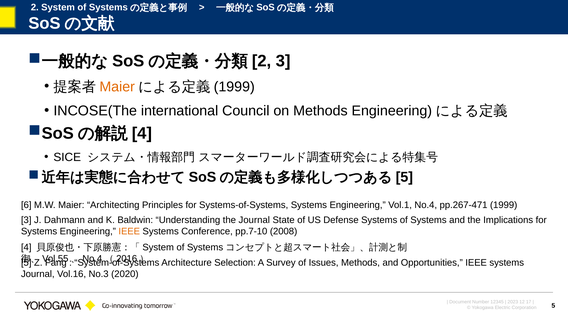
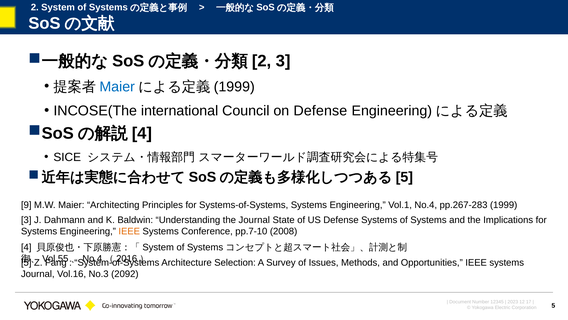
Maier colour: orange -> blue (117, 87)
on Methods: Methods -> Defense (320, 111)
6: 6 -> 9 (26, 205)
pp.267-471: pp.267-471 -> pp.267-283 (464, 205)
2020: 2020 -> 2092 (125, 274)
